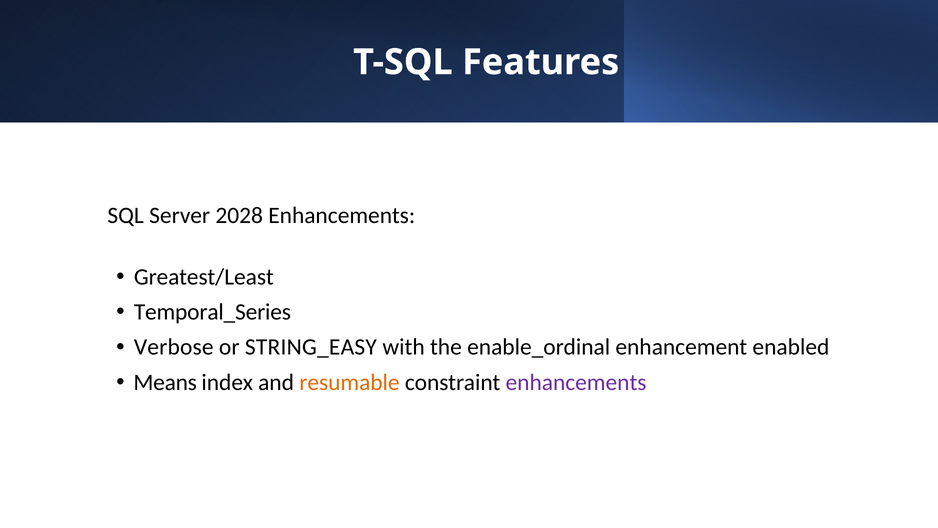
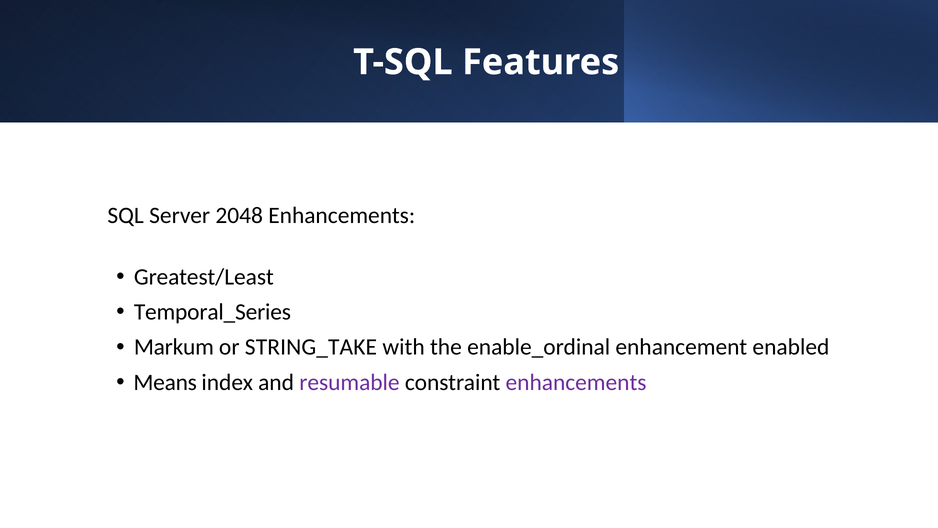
2028: 2028 -> 2048 (239, 215)
Verbose: Verbose -> Markum (174, 347)
STRING_EASY: STRING_EASY -> STRING_TAKE (311, 347)
resumable colour: orange -> purple (349, 382)
